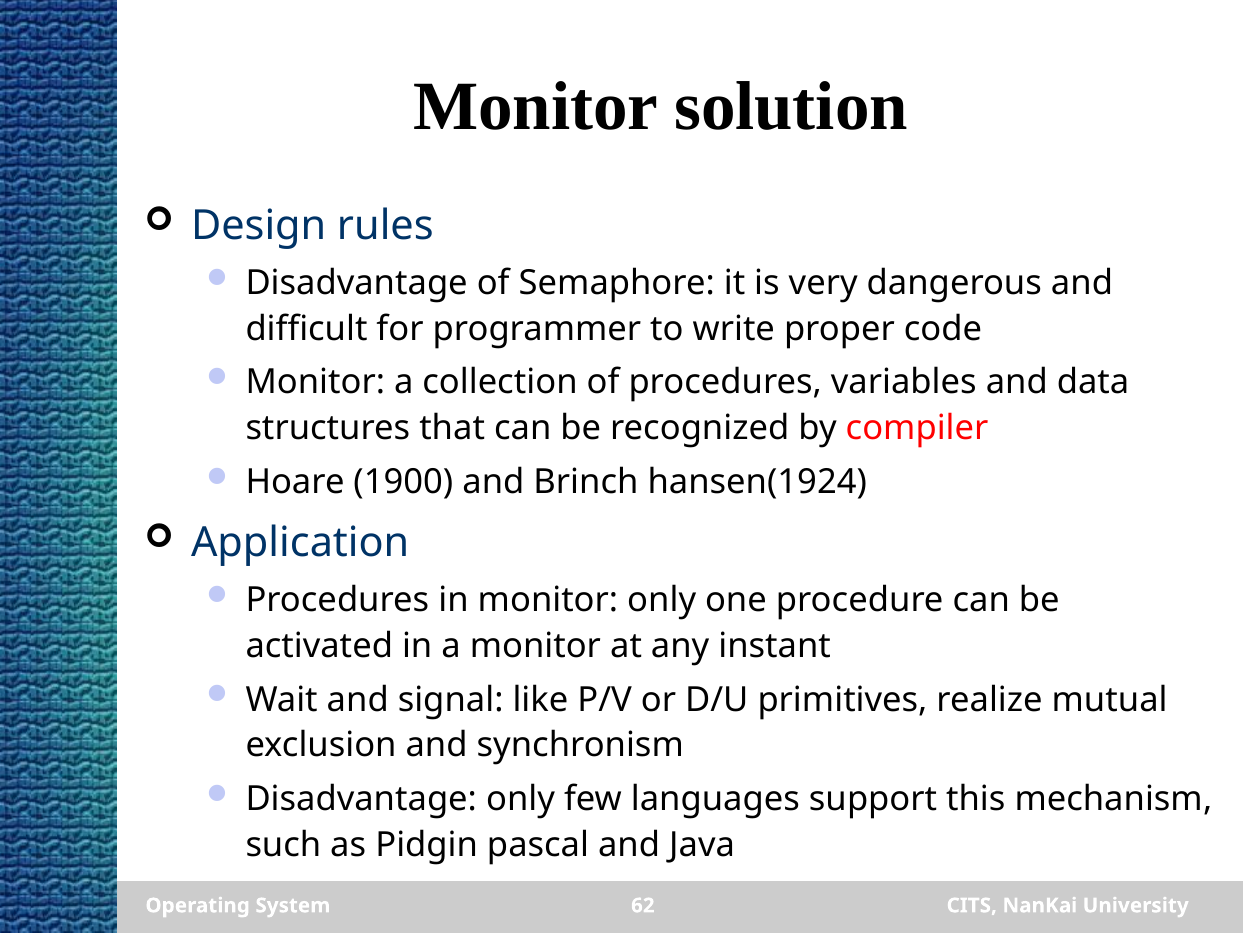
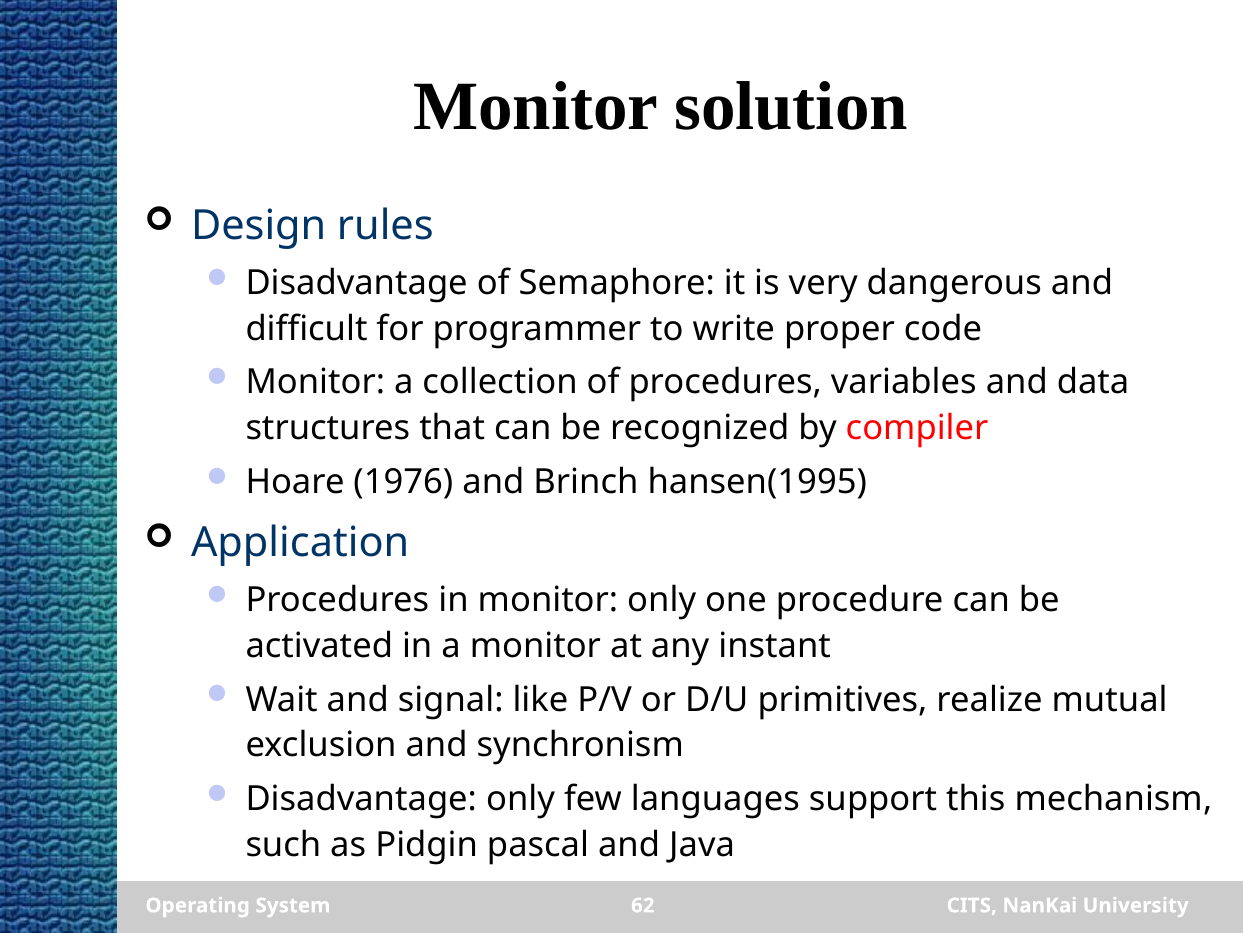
1900: 1900 -> 1976 (403, 482)
hansen(1924: hansen(1924 -> hansen(1995 (757, 482)
